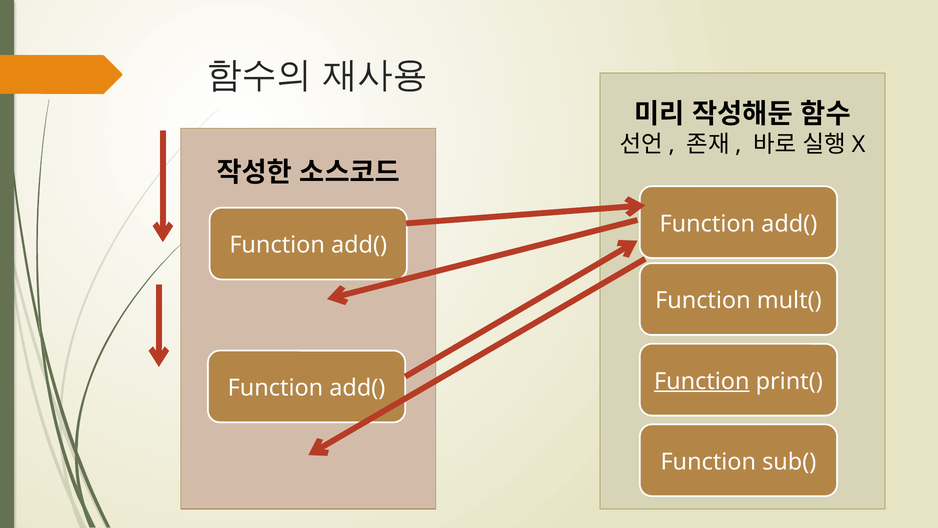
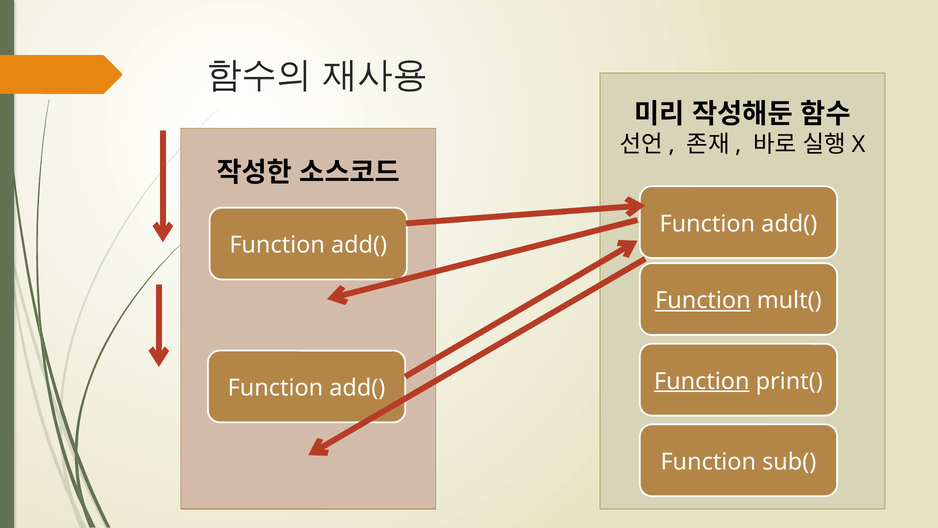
Function underline: none -> present (703, 300)
